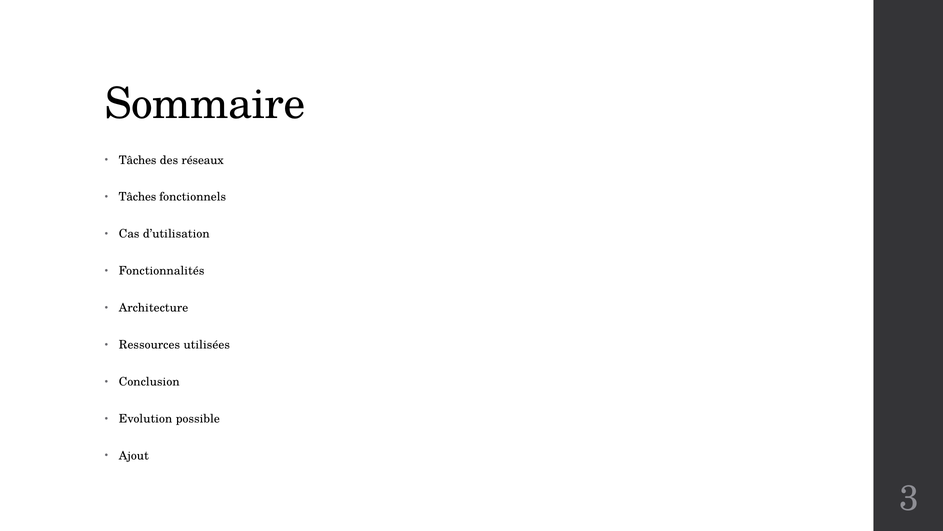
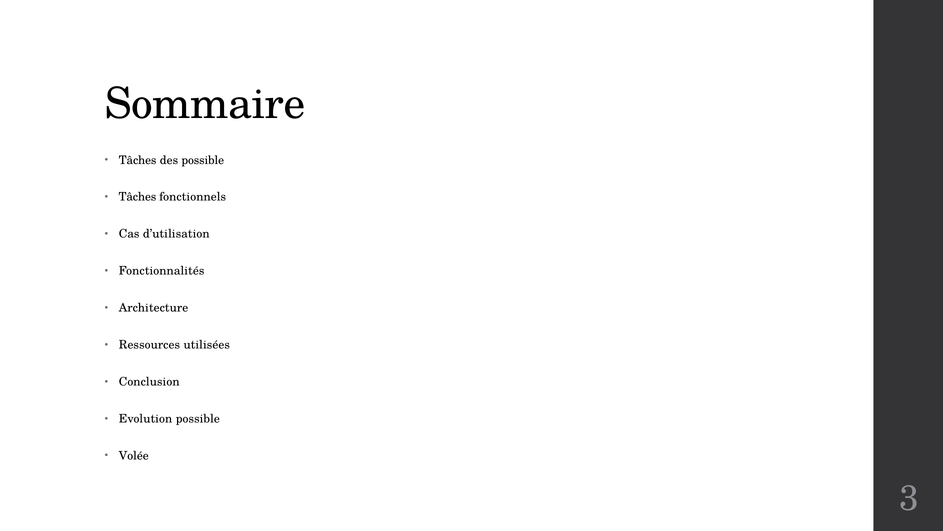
des réseaux: réseaux -> possible (203, 160)
Ajout: Ajout -> Volée (134, 456)
